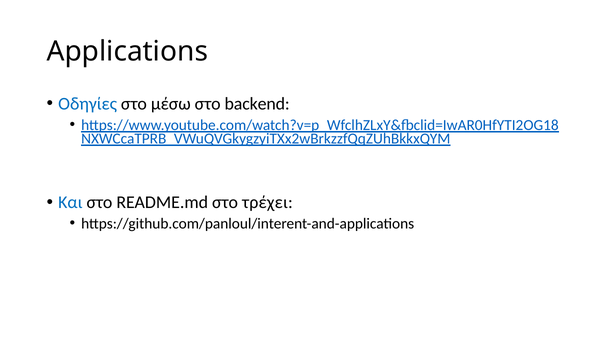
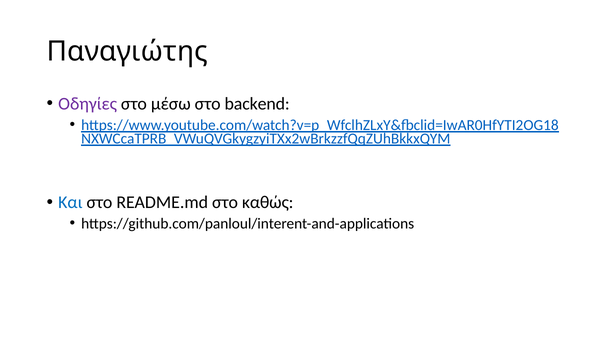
Applications: Applications -> Παναγιώτης (127, 51)
Οδηγίες colour: blue -> purple (88, 104)
τρέχει: τρέχει -> καθώς (268, 202)
